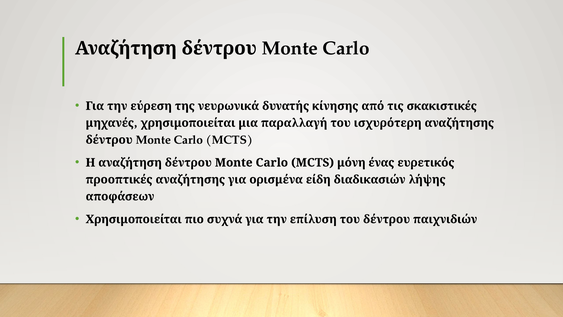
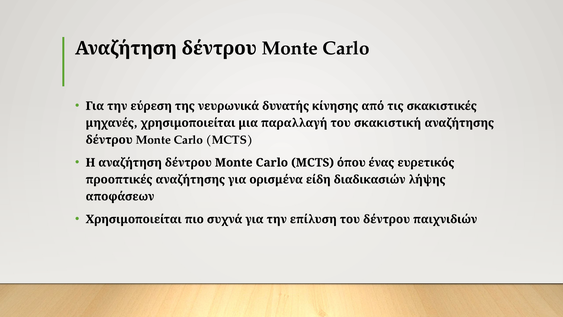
ισχυρότερη: ισχυρότερη -> σκακιστική (388, 123)
μόνη: μόνη -> όπου (351, 162)
